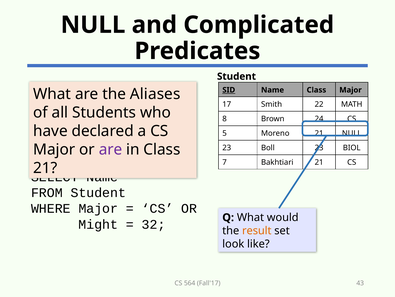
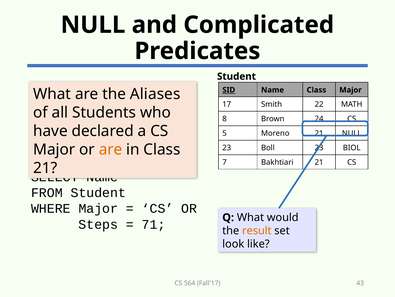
are colour: purple -> orange (110, 149)
Might: Might -> Steps (98, 224)
32: 32 -> 71 (154, 224)
